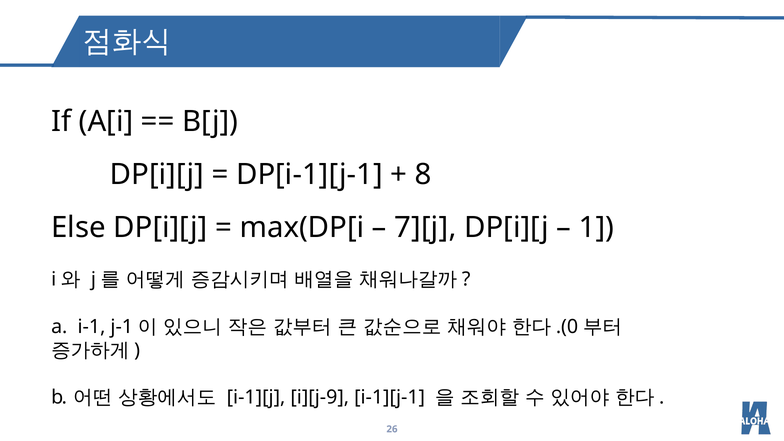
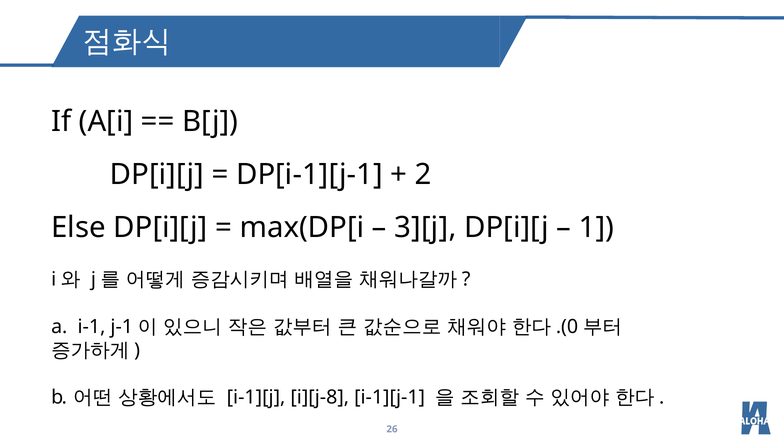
8: 8 -> 2 (423, 175)
7][j: 7][j -> 3][j (425, 228)
i][j-9: i][j-9 -> i][j-8 (320, 397)
